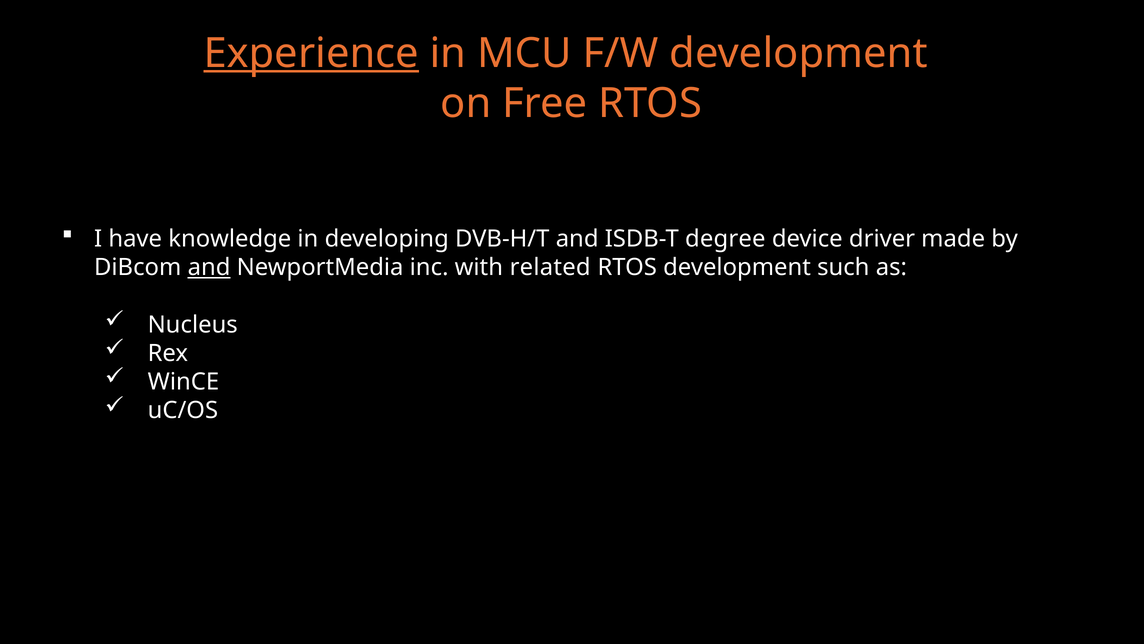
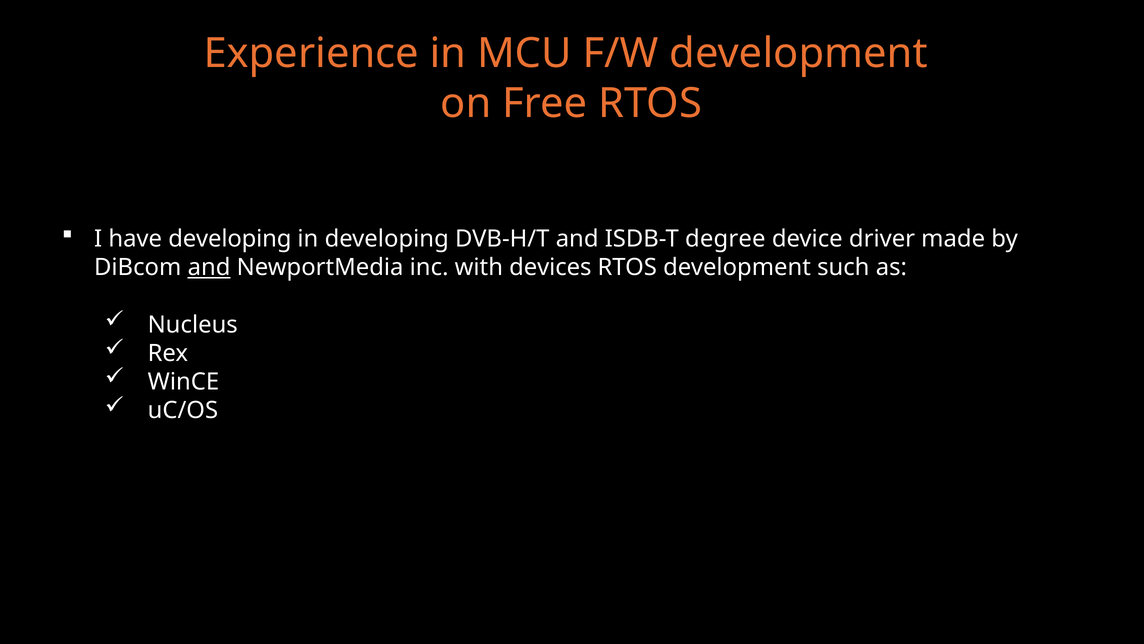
Experience underline: present -> none (311, 53)
have knowledge: knowledge -> developing (230, 239)
related: related -> devices (550, 267)
